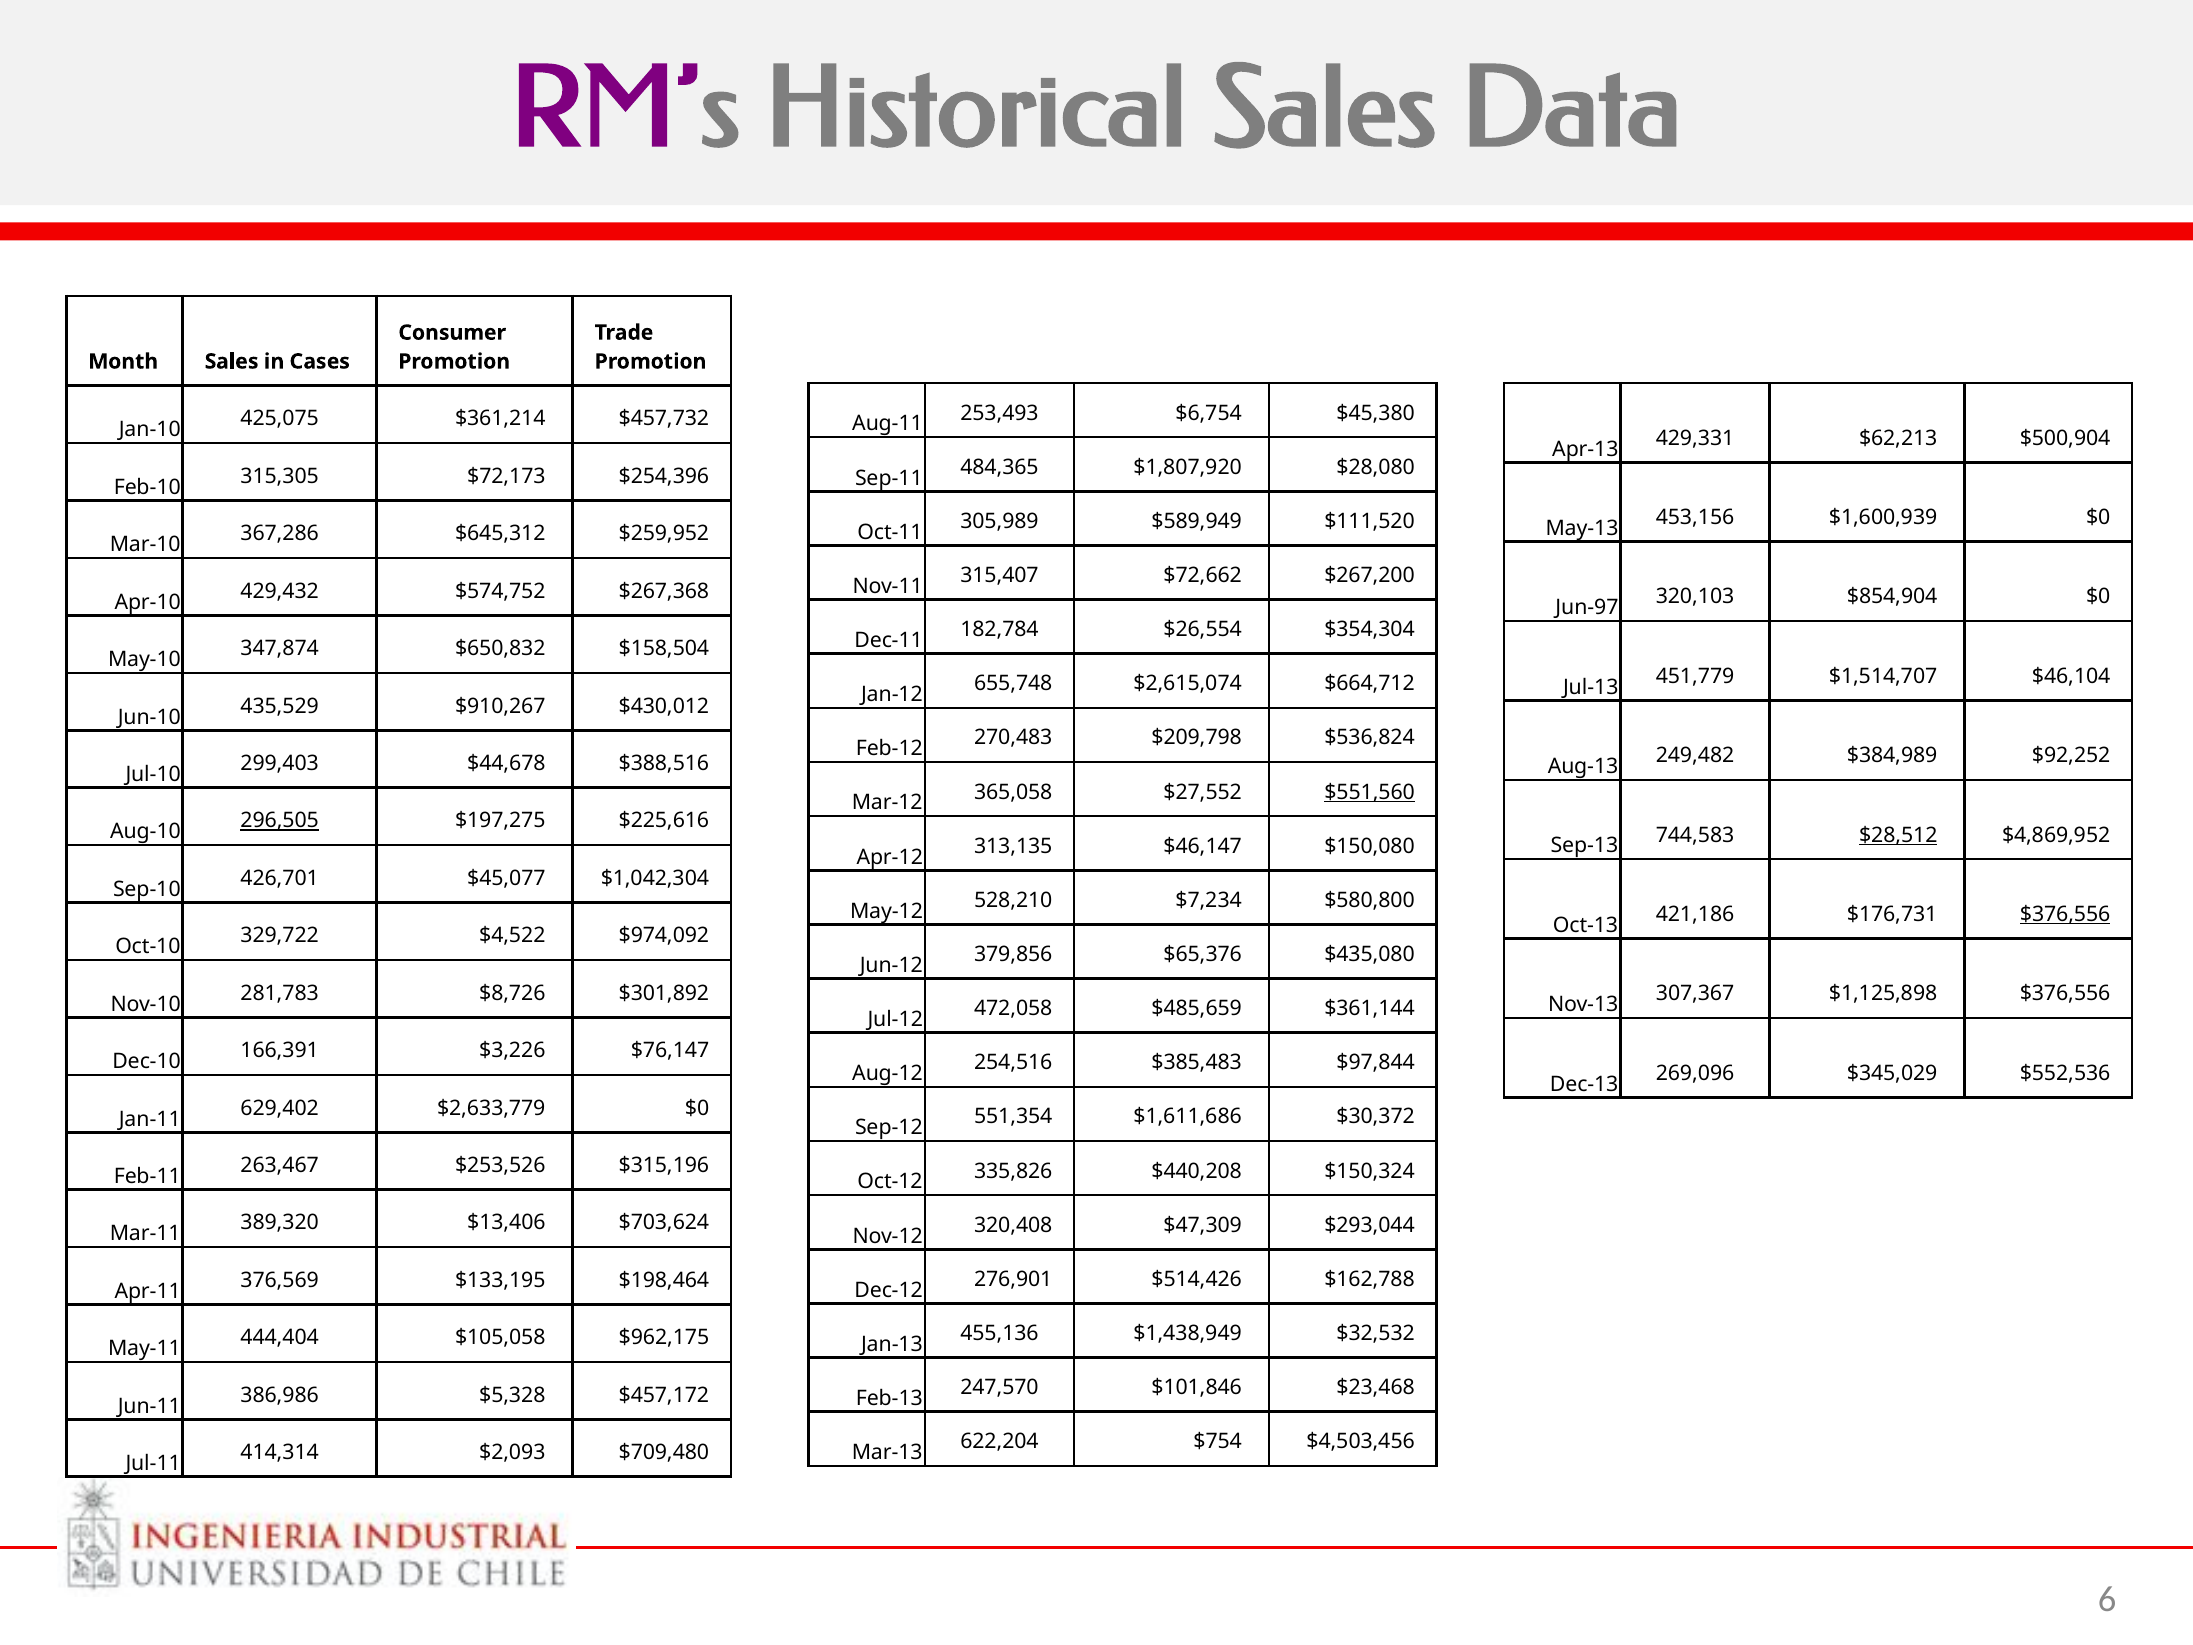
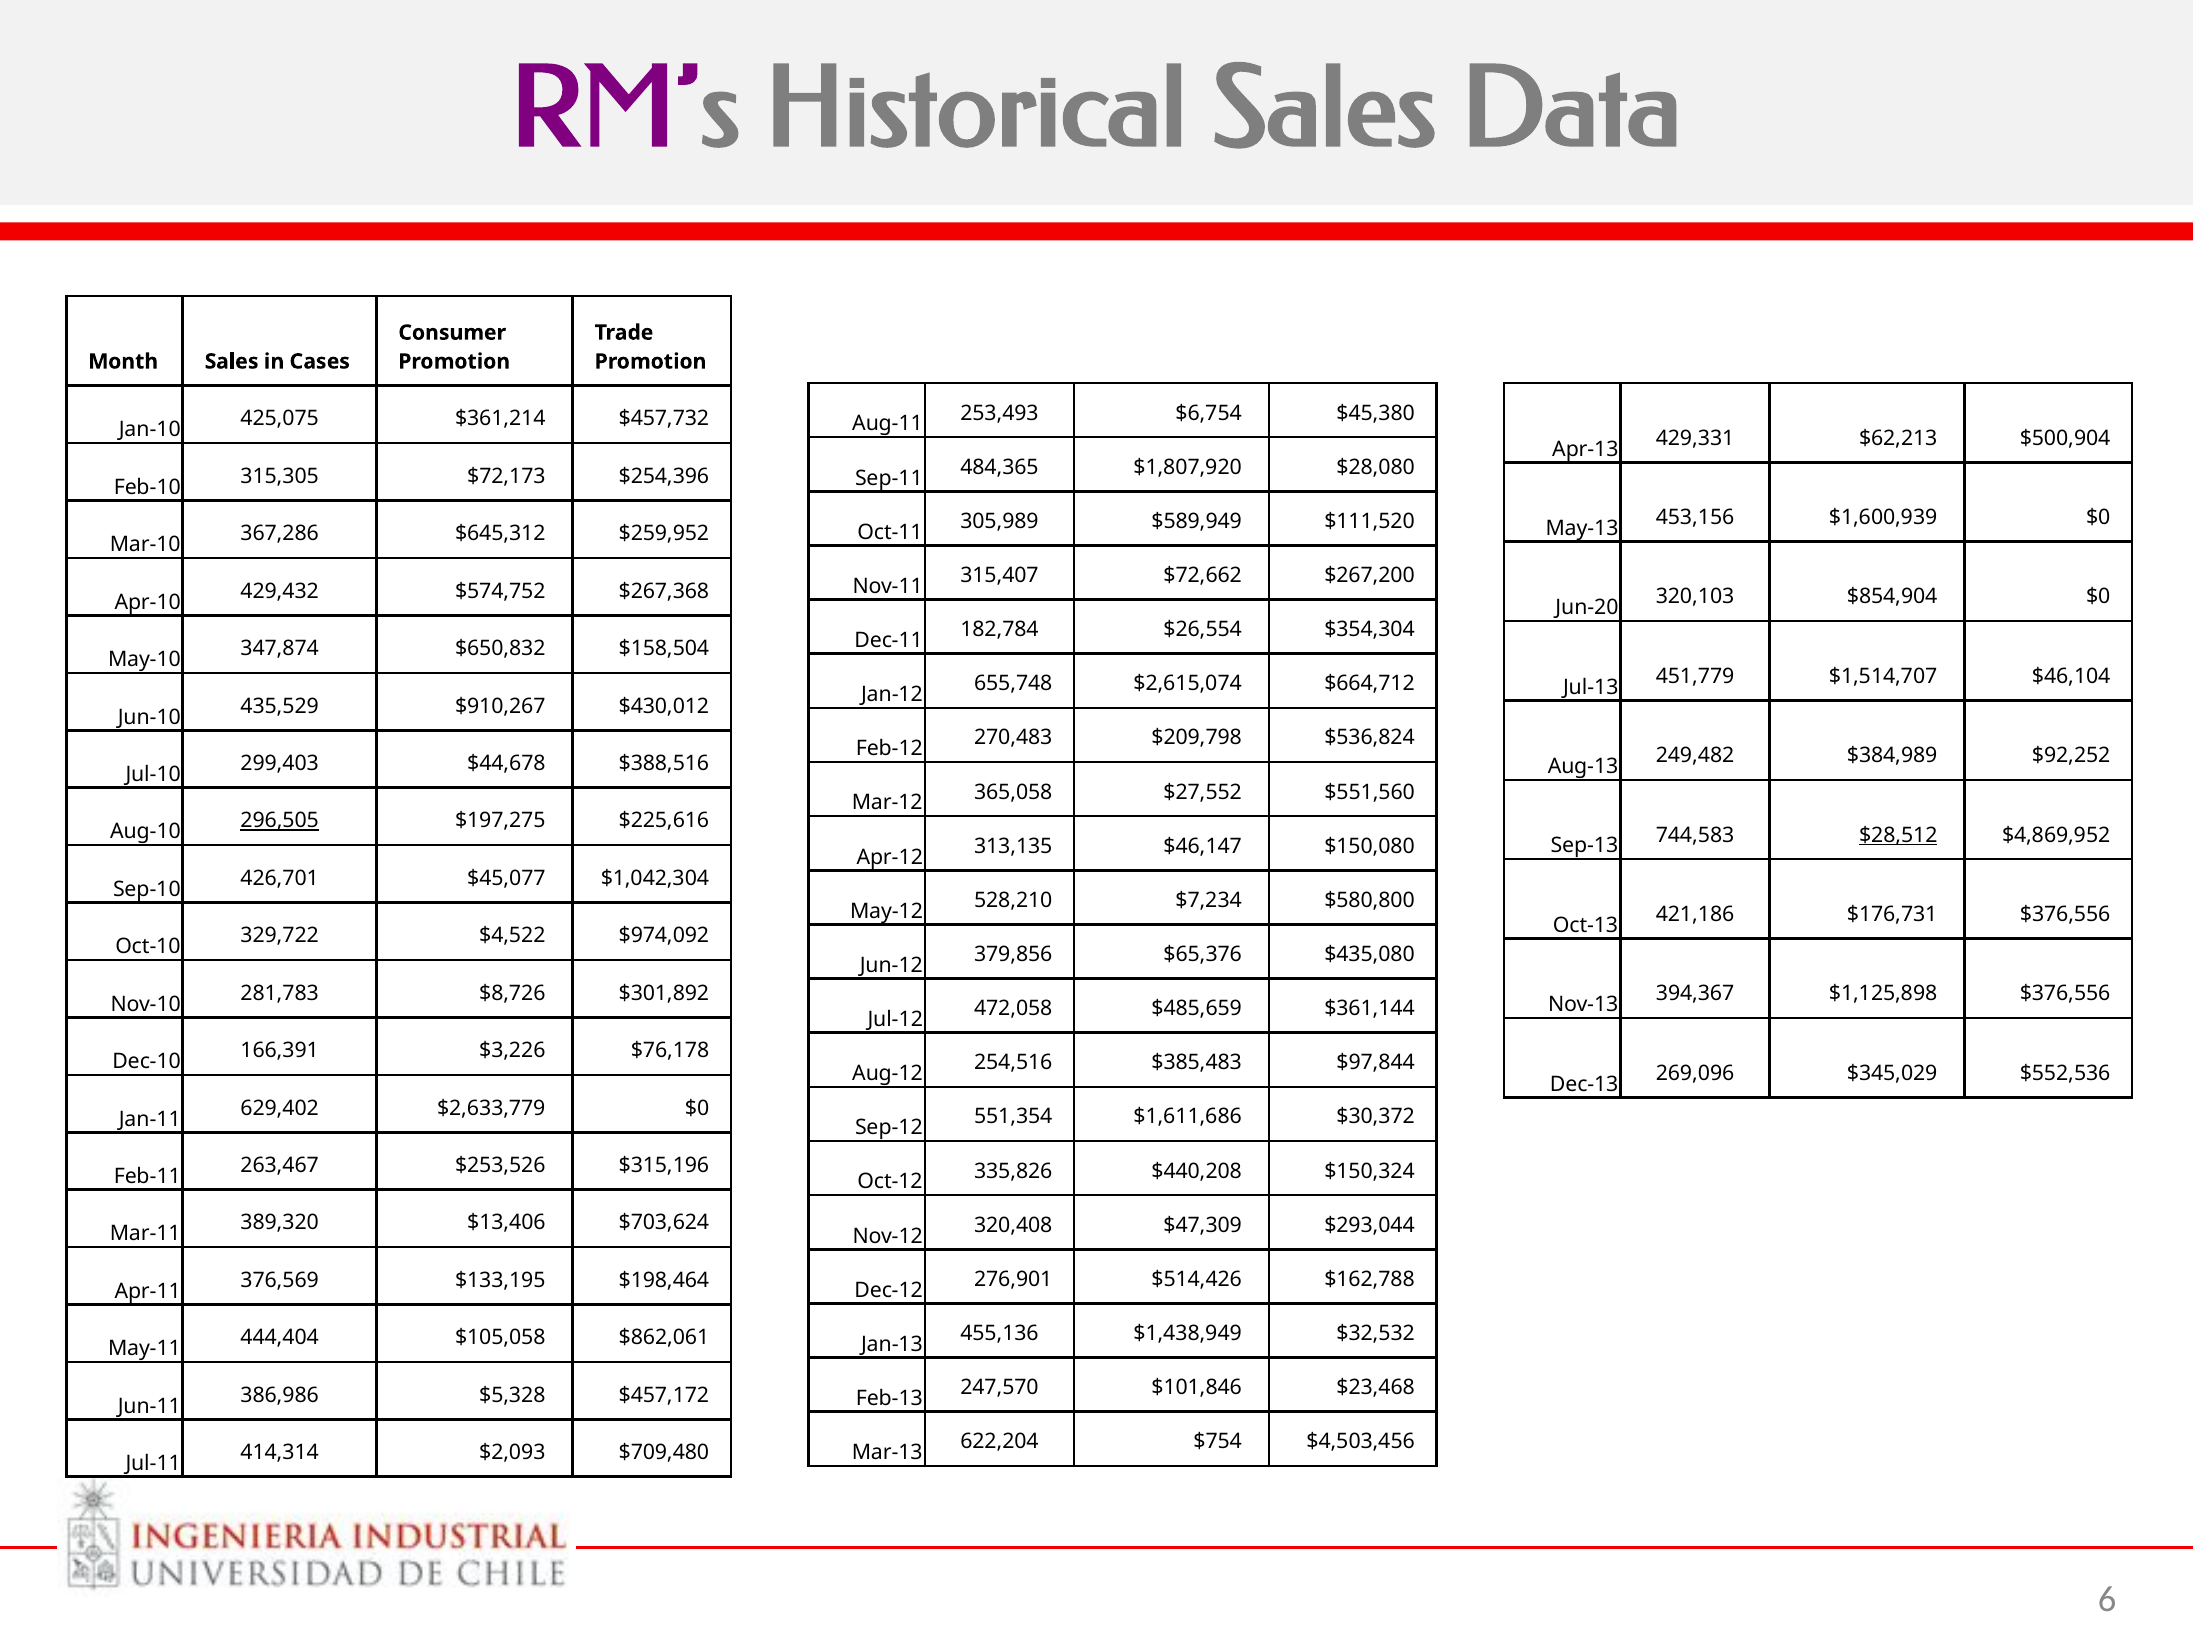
Jun-97: Jun-97 -> Jun-20 (1587, 608)
$551,560 underline: present -> none (1370, 792)
$376,556 underline: present -> none (2065, 914)
307,367: 307,367 -> 394,367 (1695, 994)
$76,147: $76,147 -> $76,178 (670, 1050)
$962,175: $962,175 -> $862,061 (664, 1338)
